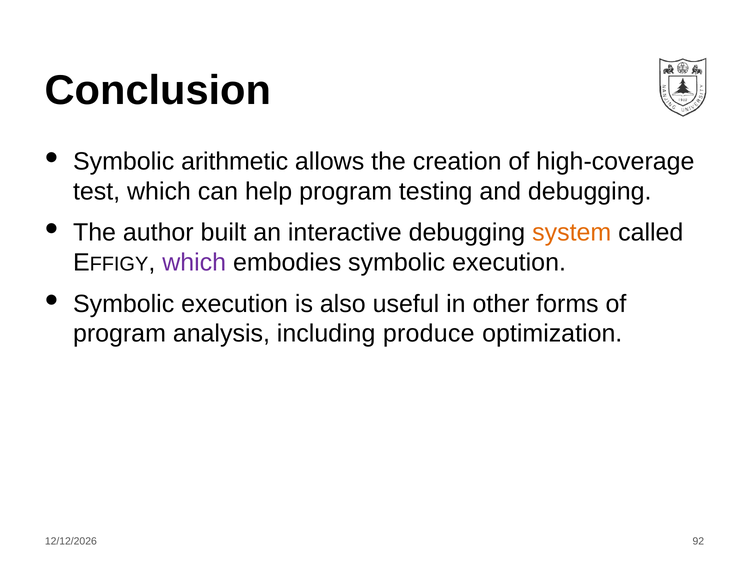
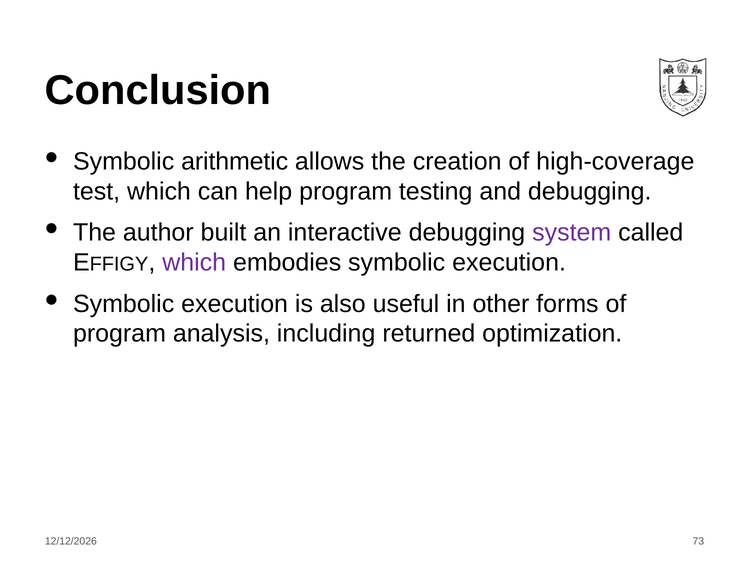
system colour: orange -> purple (572, 232)
produce: produce -> returned (429, 334)
92: 92 -> 73 (698, 541)
